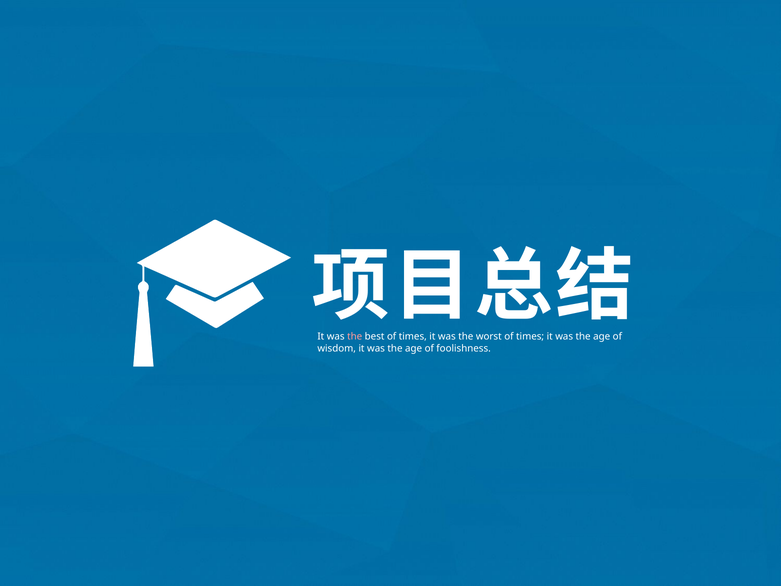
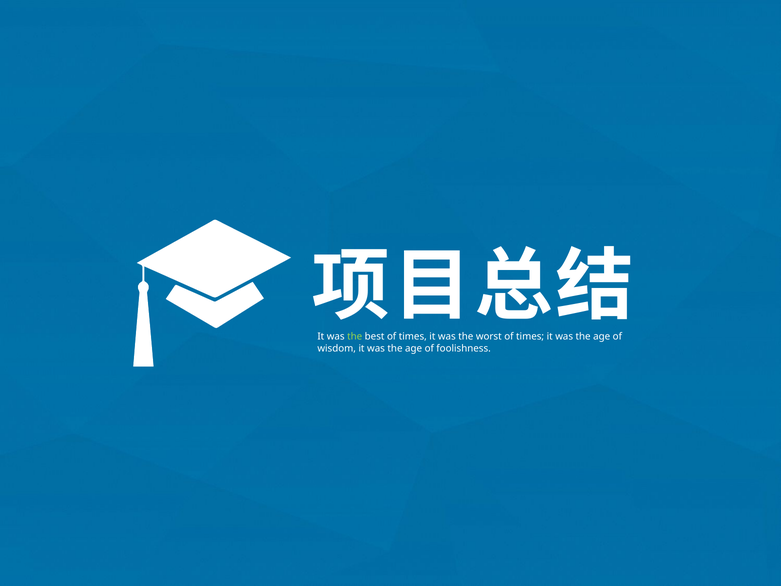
the colour: pink -> light green (355, 336)
